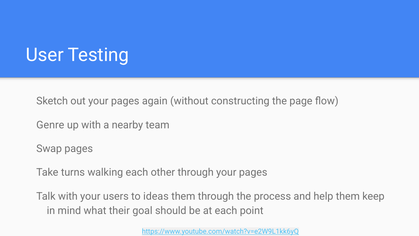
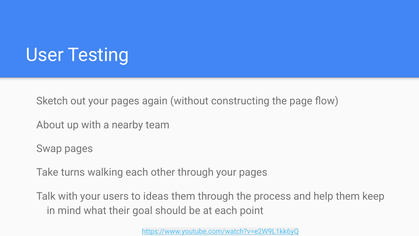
Genre: Genre -> About (50, 125)
